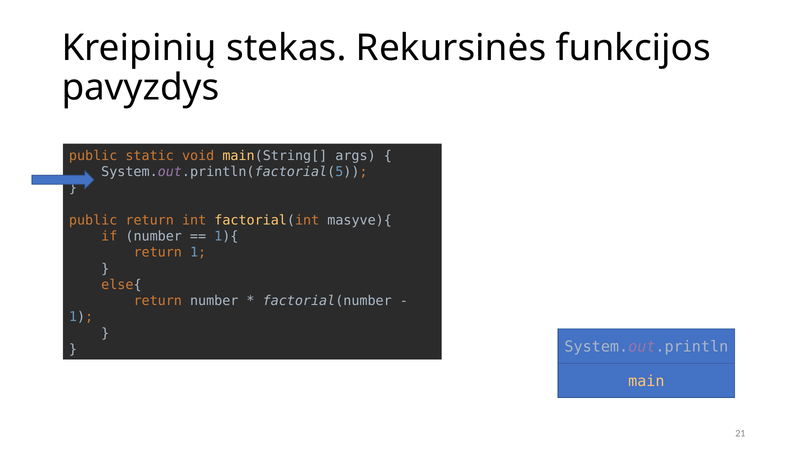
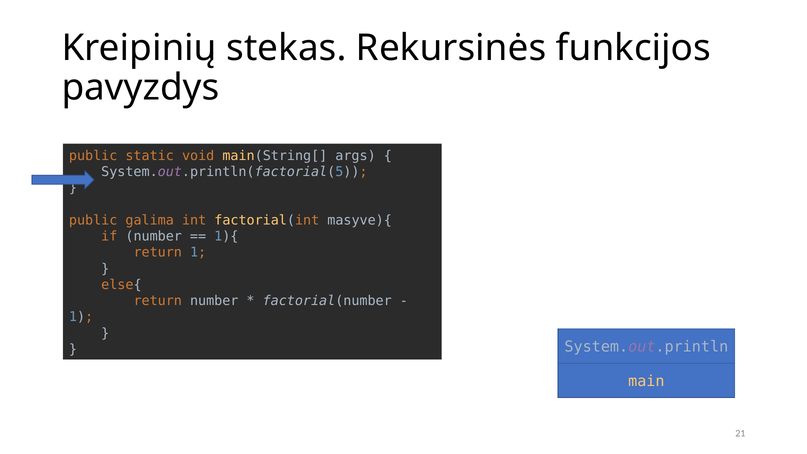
public return: return -> galima (150, 220)
